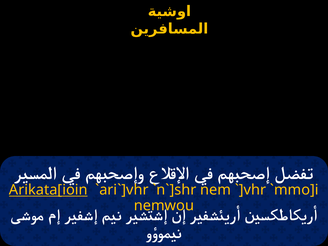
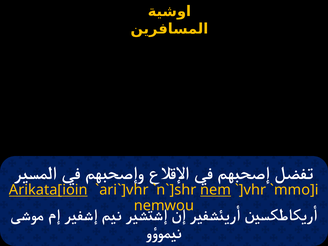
nem underline: none -> present (216, 190)
